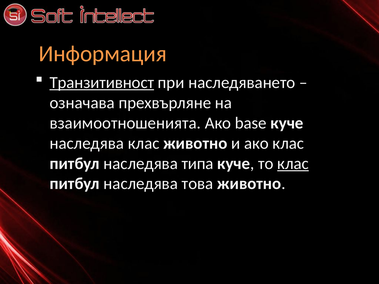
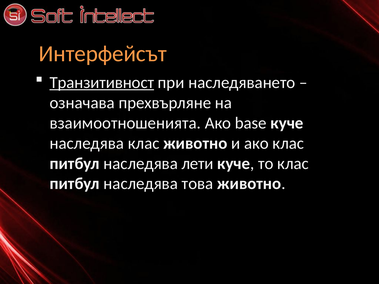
Информация: Информация -> Интерфейсът (103, 54)
типа: типа -> лети (198, 164)
клас underline: present -> none (293, 164)
